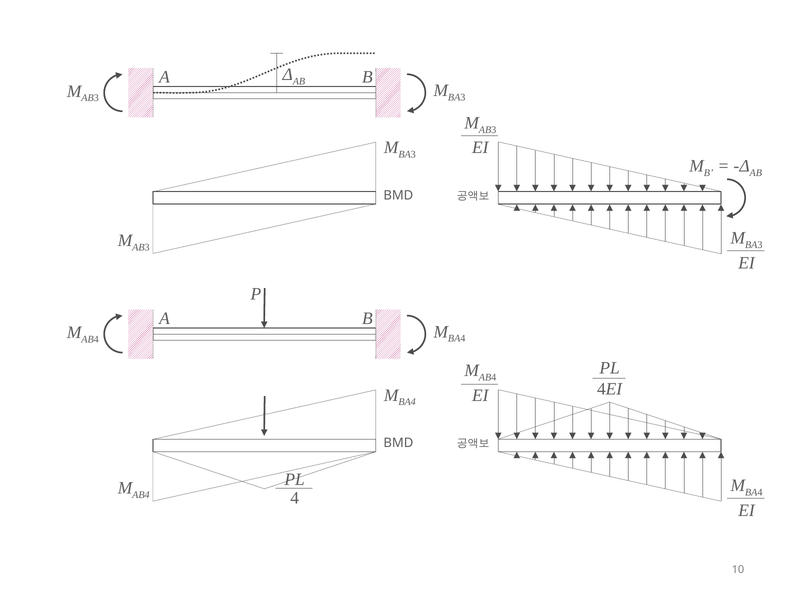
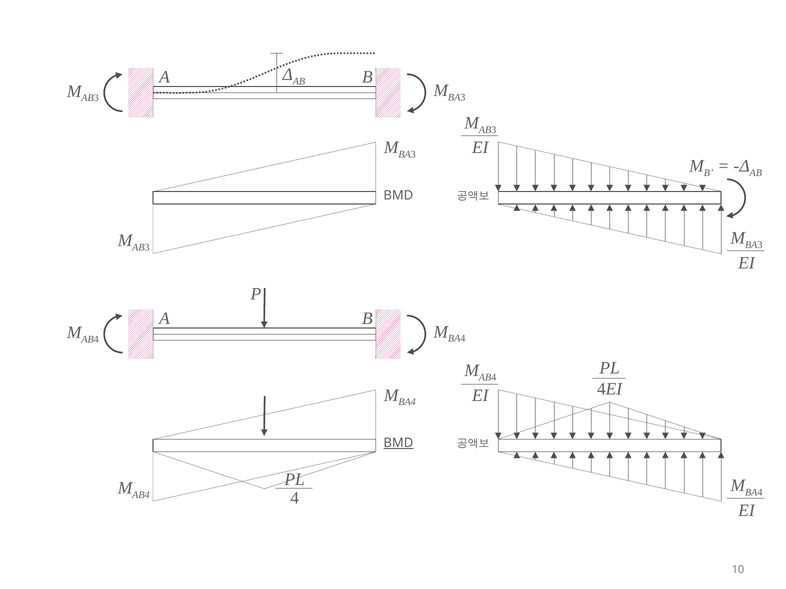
BMD underline: none -> present (398, 443)
